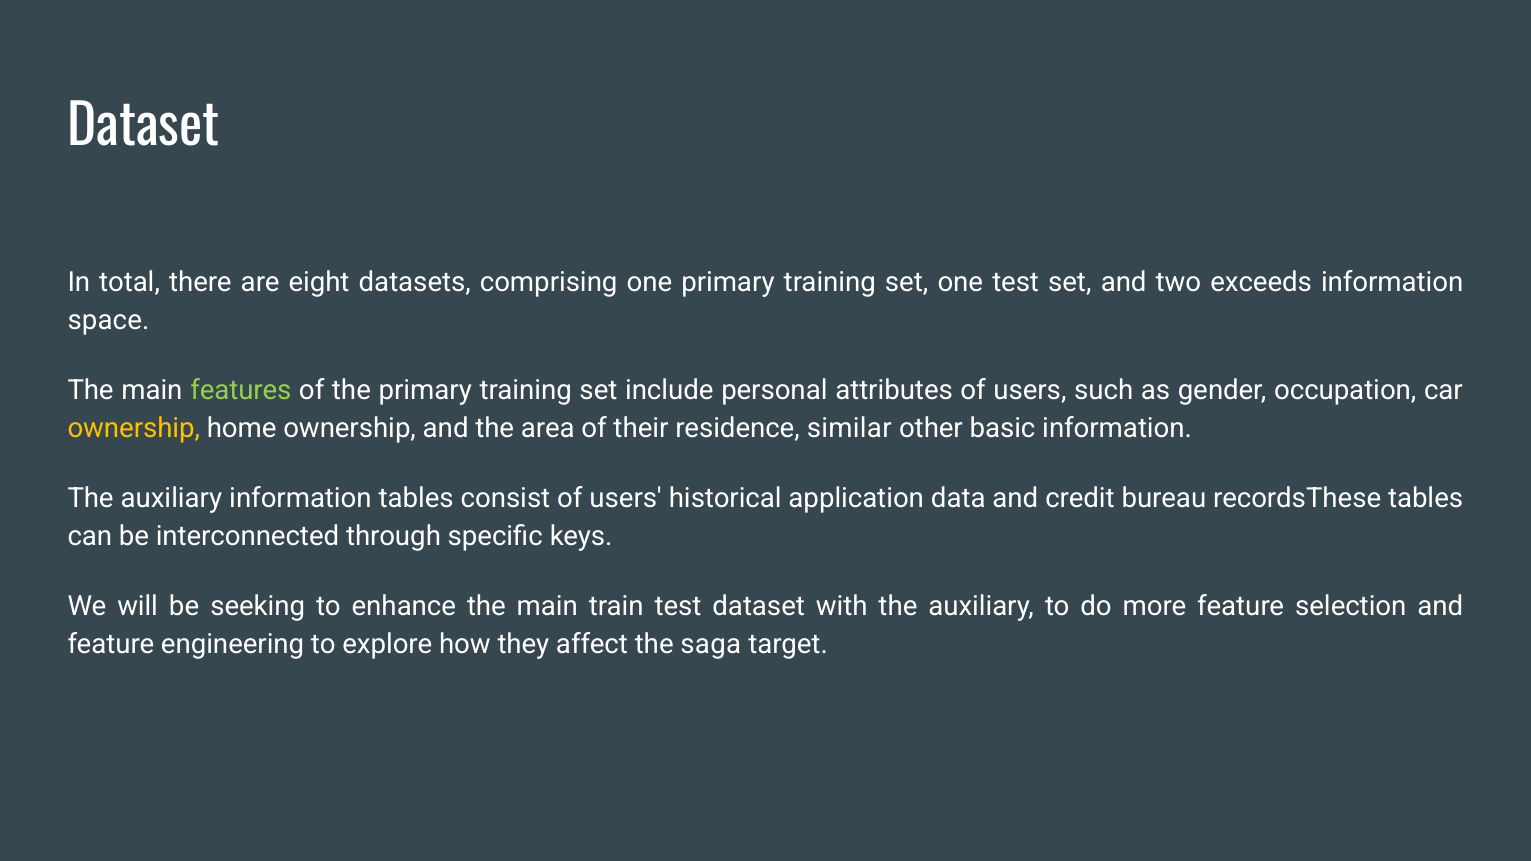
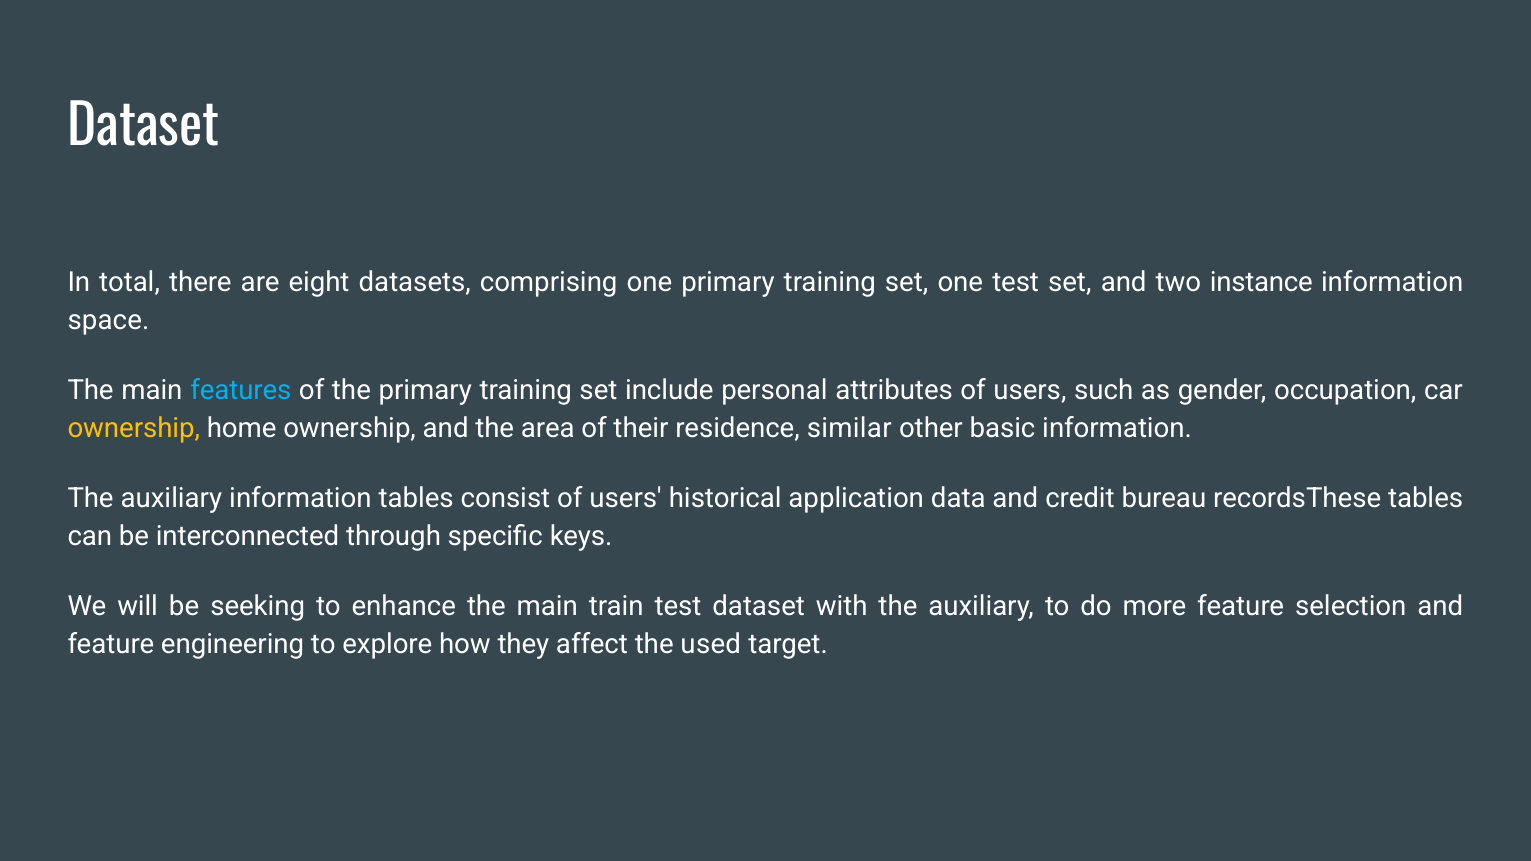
exceeds: exceeds -> instance (1261, 283)
features colour: light green -> light blue (241, 390)
saga: saga -> used (711, 644)
